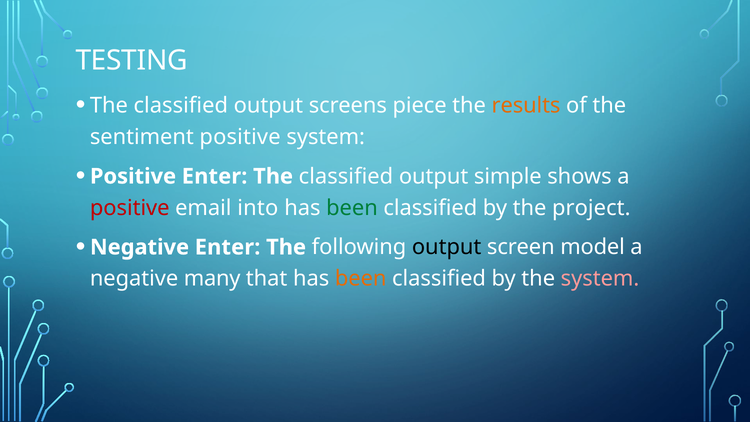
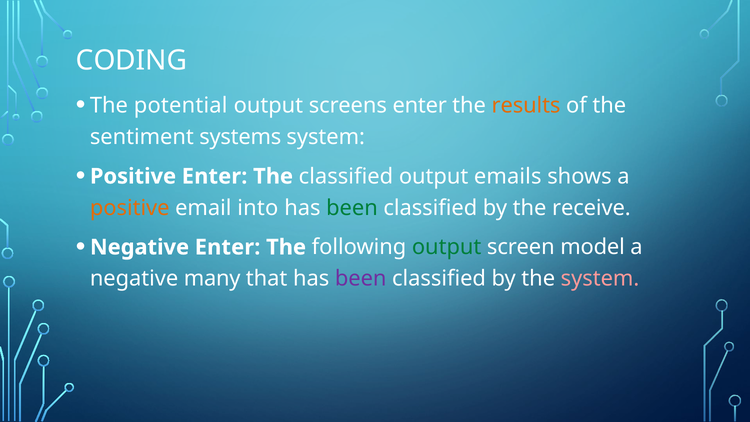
TESTING: TESTING -> CODING (132, 60)
classified: classified -> potential (181, 105)
screens piece: piece -> enter (420, 105)
sentiment positive: positive -> systems (240, 137)
simple: simple -> emails (508, 176)
positive colour: red -> orange (130, 208)
project: project -> receive (591, 208)
output colour: black -> green (447, 247)
been colour: orange -> purple (361, 279)
